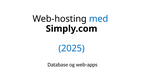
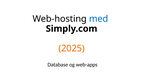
2025 colour: blue -> orange (72, 48)
